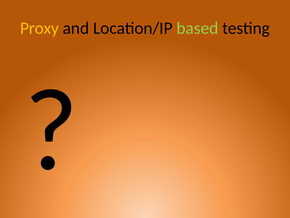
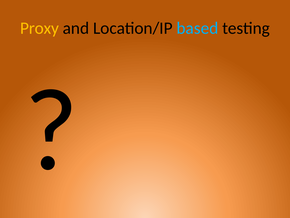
based colour: light green -> light blue (197, 28)
